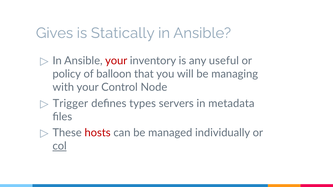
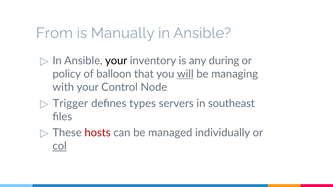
Gives: Gives -> From (54, 33)
Statically: Statically -> Manually (123, 33)
your colour: red -> black (116, 61)
useful: useful -> during (224, 61)
will underline: none -> present (185, 74)
metadata: metadata -> southeast (231, 104)
